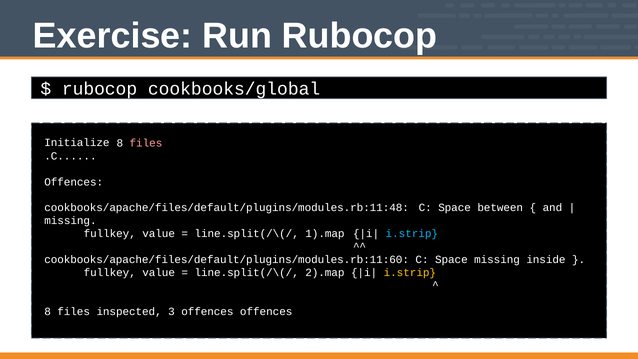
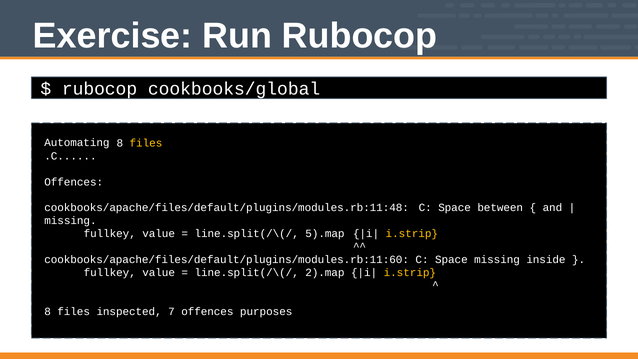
Initialize: Initialize -> Automating (77, 143)
files colour: pink -> yellow (146, 143)
1).map: 1).map -> 5).map (325, 234)
i.strip colour: light blue -> yellow (412, 234)
3: 3 -> 7 (171, 311)
offences offences: offences -> purposes (266, 311)
